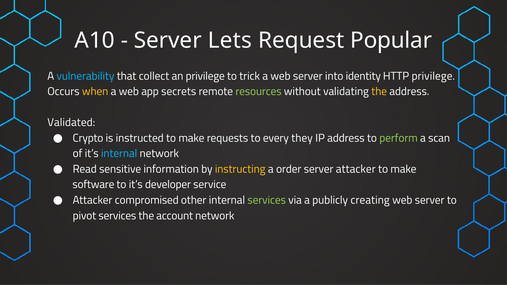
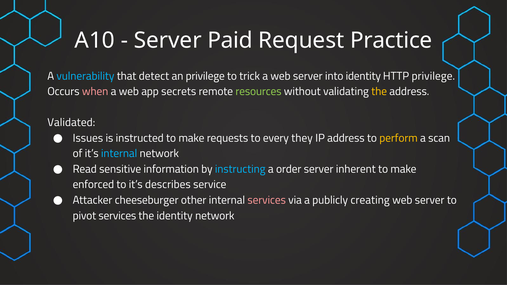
Lets: Lets -> Paid (230, 40)
Popular: Popular -> Practice (391, 40)
collect: collect -> detect (154, 76)
when colour: yellow -> pink (95, 92)
Crypto: Crypto -> Issues (88, 138)
perform colour: light green -> yellow (399, 138)
instructing colour: yellow -> light blue (240, 169)
server attacker: attacker -> inherent (356, 169)
software: software -> enforced (93, 185)
developer: developer -> describes (168, 185)
compromised: compromised -> cheeseburger (147, 200)
services colour: light green -> pink (267, 200)
the account: account -> identity (175, 216)
